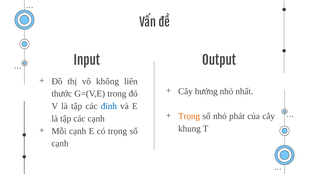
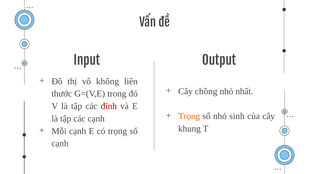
hướng: hướng -> chồng (206, 91)
đỉnh colour: blue -> red (109, 106)
phát: phát -> sinh (237, 116)
